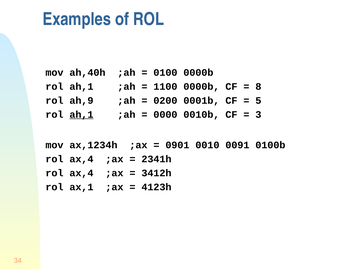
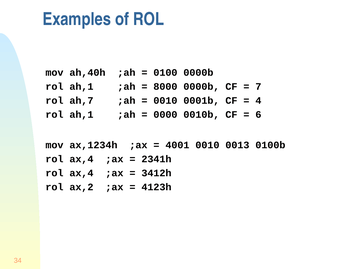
1100: 1100 -> 8000 (165, 87)
8: 8 -> 7 (258, 87)
ah,9: ah,9 -> ah,7 (81, 101)
0200: 0200 -> 0010 (165, 101)
5: 5 -> 4 (258, 101)
ah,1 underline: present -> none (81, 115)
3: 3 -> 6 (258, 115)
0901: 0901 -> 4001 (177, 145)
0091: 0091 -> 0013 (237, 145)
ax,1: ax,1 -> ax,2 (81, 187)
